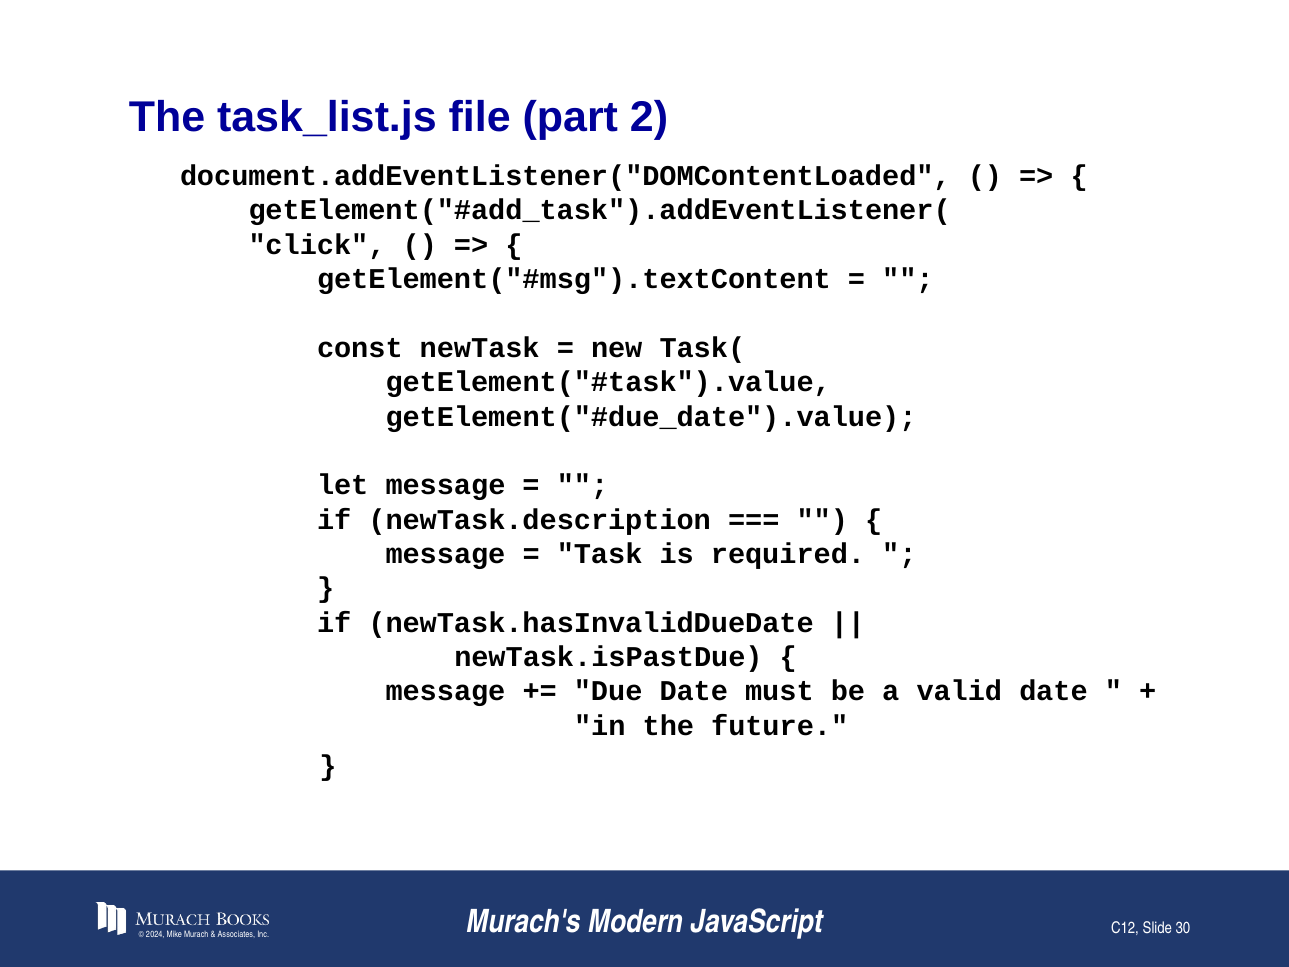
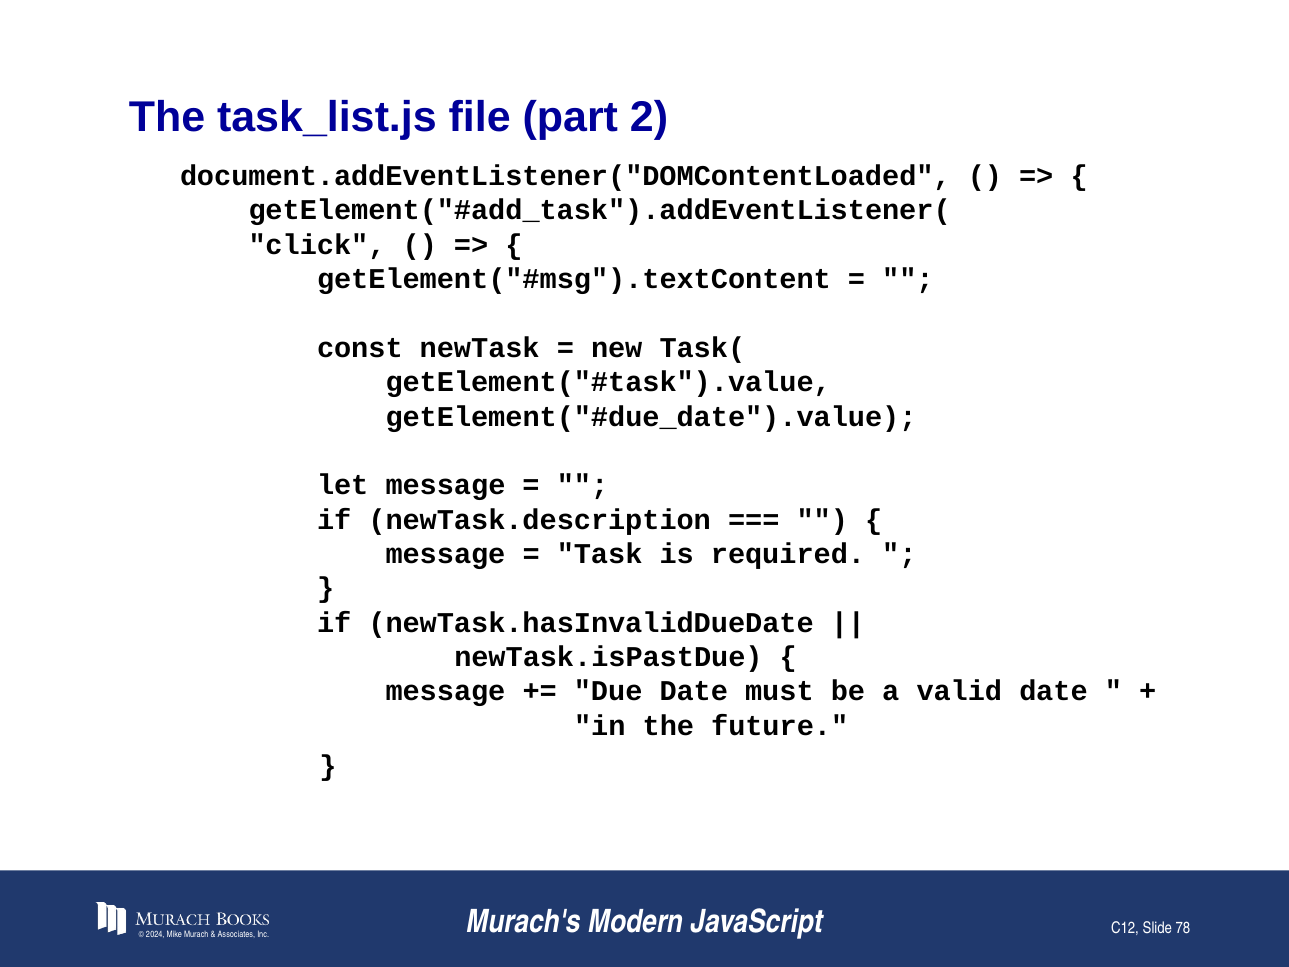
30: 30 -> 78 (1183, 927)
